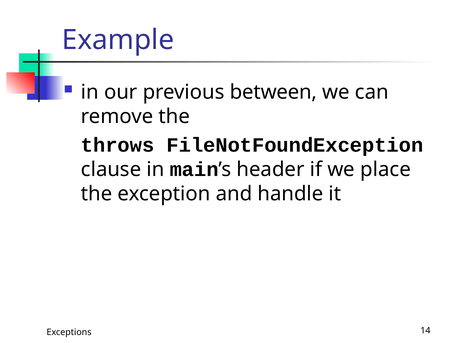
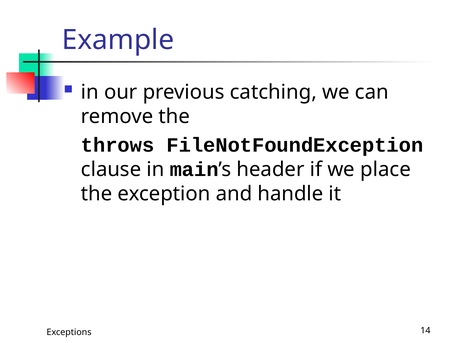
between: between -> catching (273, 92)
